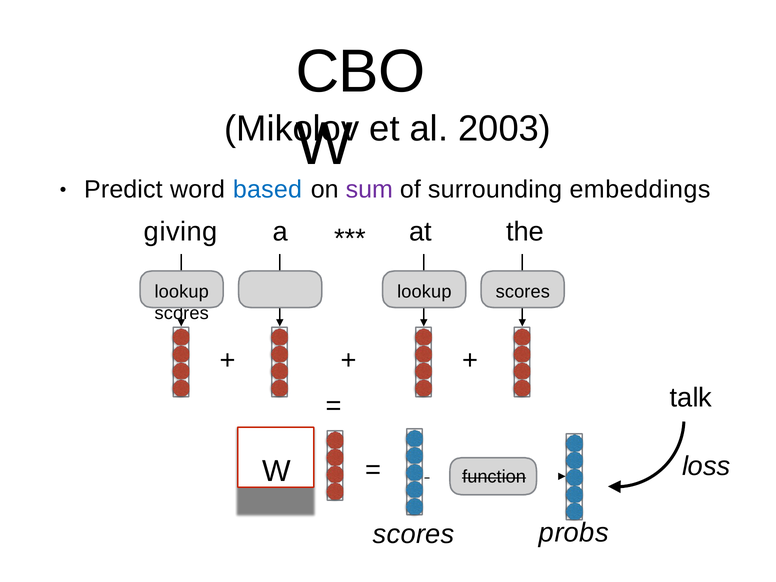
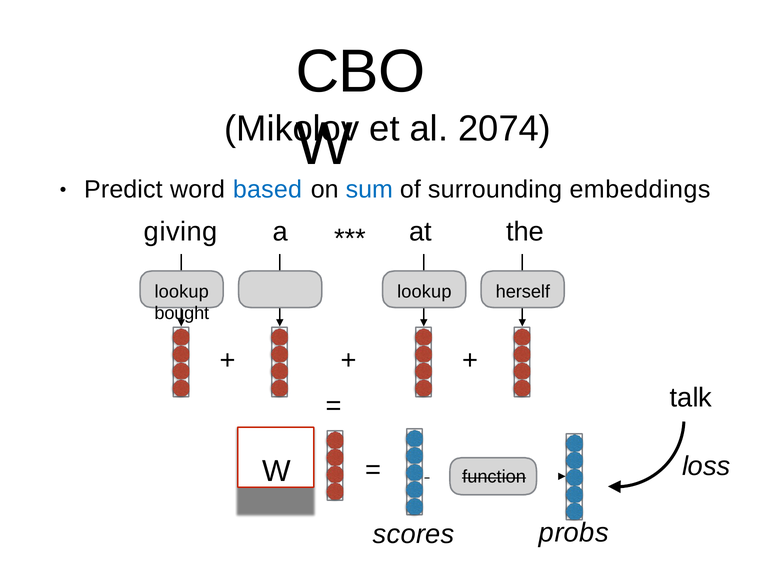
2003: 2003 -> 2074 (505, 129)
sum colour: purple -> blue (369, 190)
scores: scores -> herself (523, 292)
scores: scores -> bought (182, 313)
